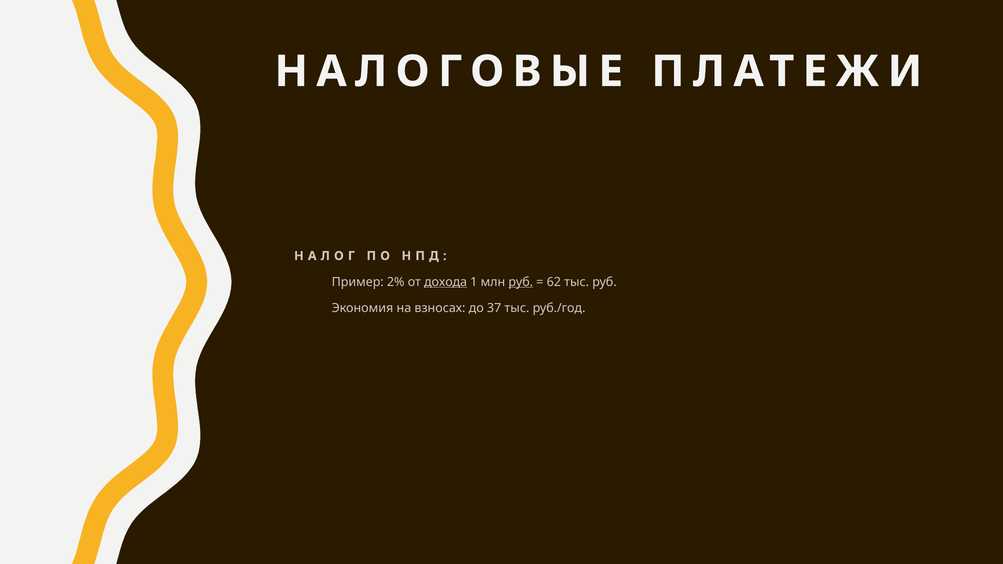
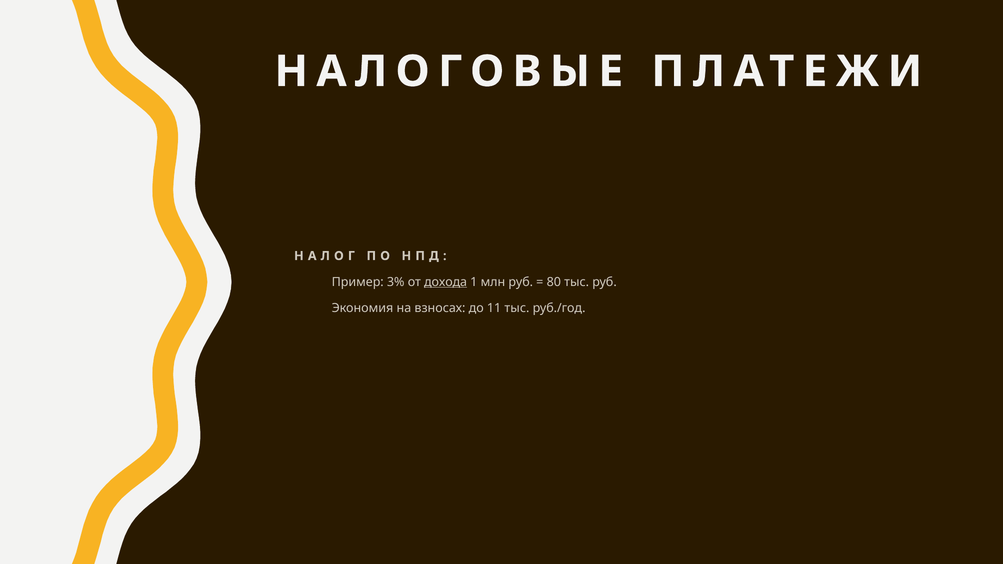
2%: 2% -> 3% (396, 282)
руб underline: present -> none (521, 282)
62: 62 -> 80 (554, 282)
37: 37 -> 11 (494, 308)
